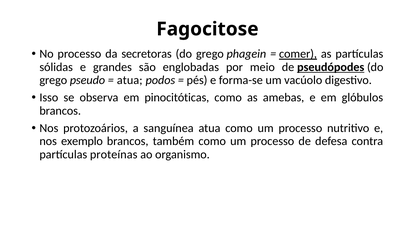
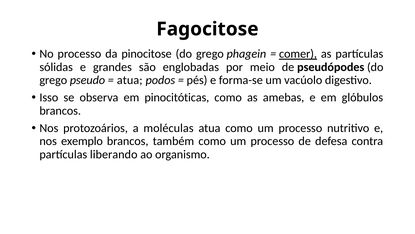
secretoras: secretoras -> pinocitose (147, 54)
pseudópodes underline: present -> none (331, 67)
sanguínea: sanguínea -> moléculas (169, 128)
proteínas: proteínas -> liberando (114, 154)
